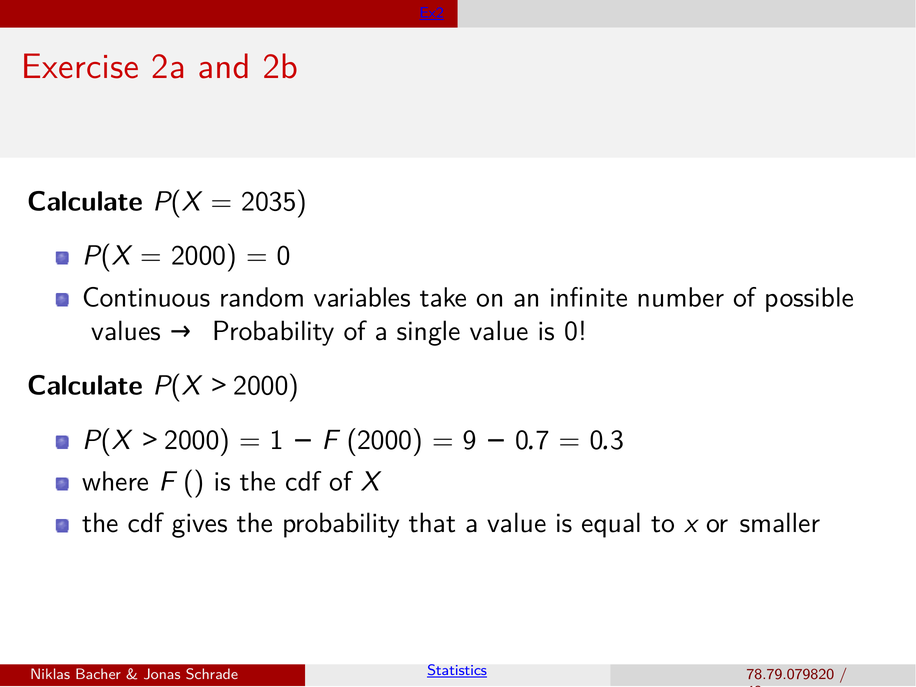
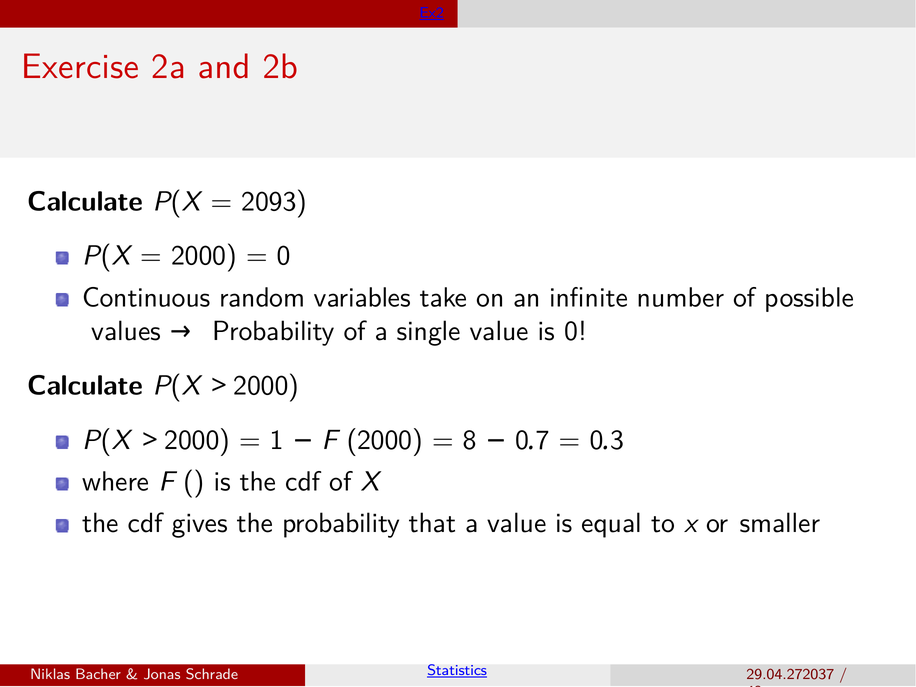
2035: 2035 -> 2093 (274, 202)
9: 9 -> 8 (470, 440)
78.79.079820: 78.79.079820 -> 29.04.272037 (790, 675)
